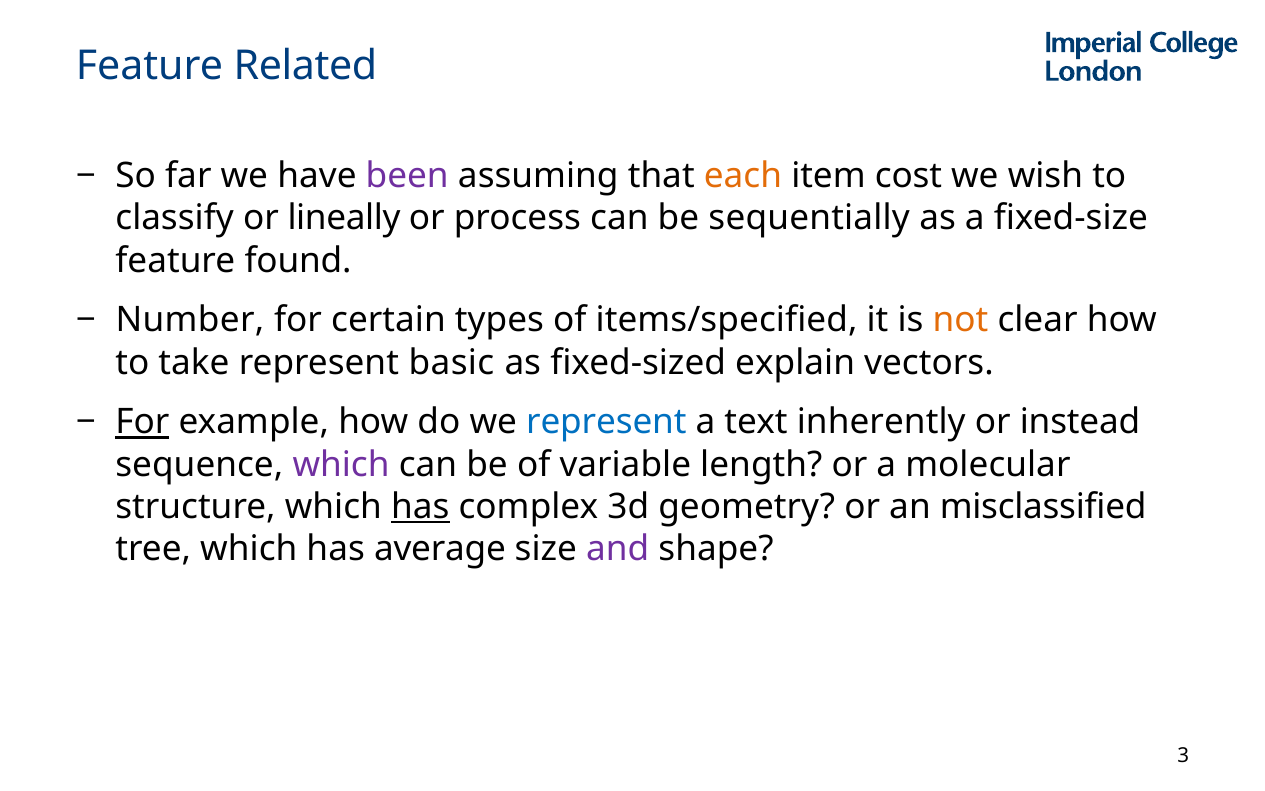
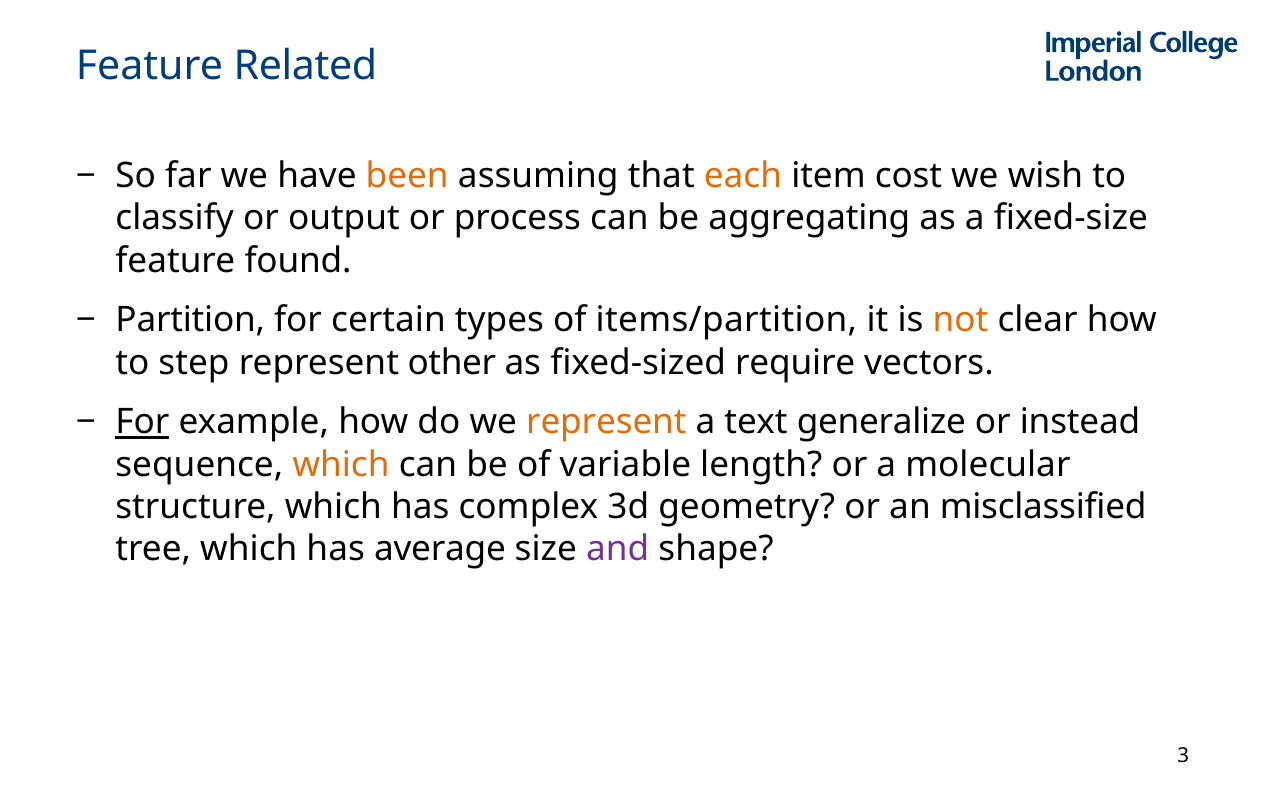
been colour: purple -> orange (407, 176)
lineally: lineally -> output (344, 218)
sequentially: sequentially -> aggregating (809, 218)
Number: Number -> Partition (190, 320)
items/specified: items/specified -> items/partition (726, 320)
take: take -> step (194, 362)
basic: basic -> other (452, 362)
explain: explain -> require (795, 362)
represent colour: blue -> orange (606, 422)
inherently: inherently -> generalize (881, 422)
which colour: purple -> orange (341, 464)
has underline: present -> none (420, 507)
